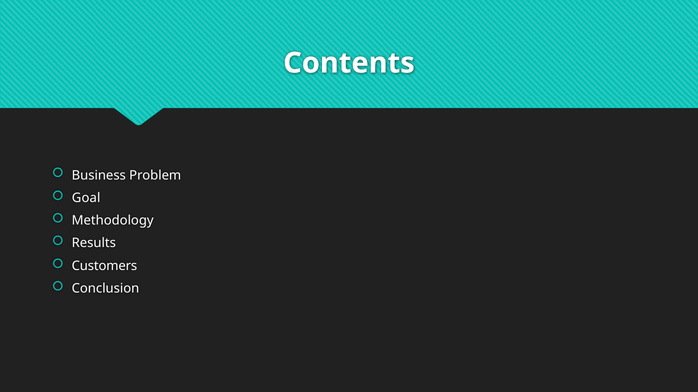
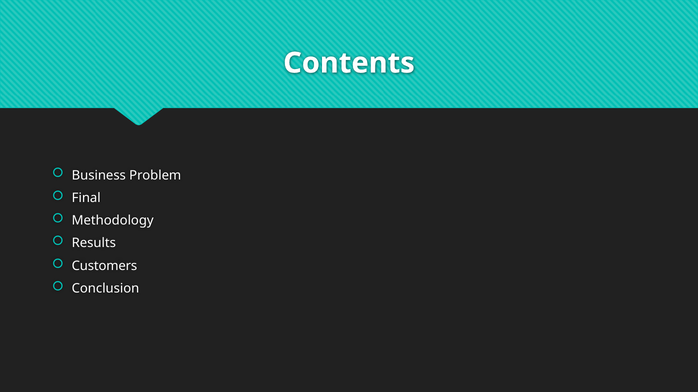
Goal: Goal -> Final (86, 198)
